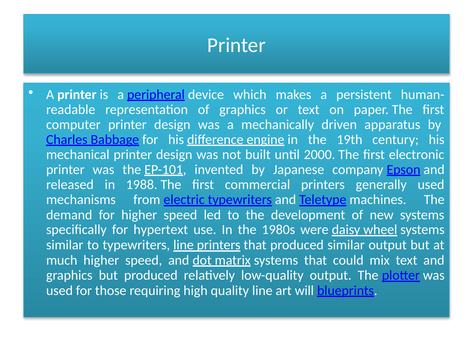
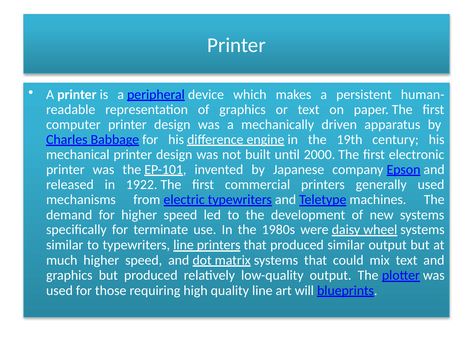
1988: 1988 -> 1922 (142, 185)
hypertext: hypertext -> terminate (161, 230)
